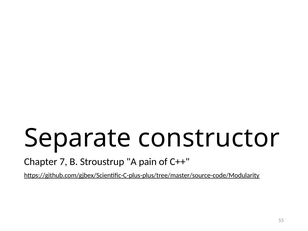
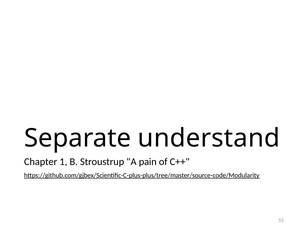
constructor: constructor -> understand (209, 138)
7: 7 -> 1 (63, 162)
